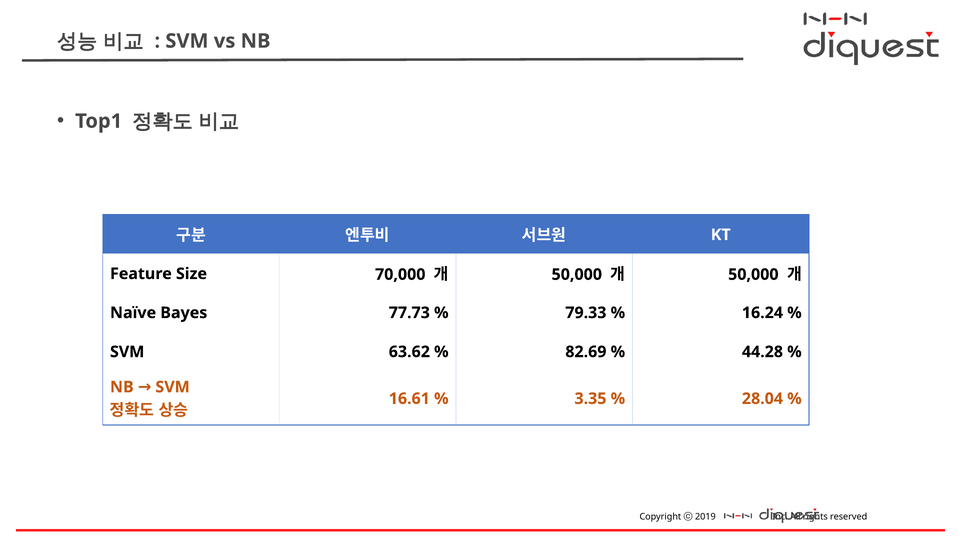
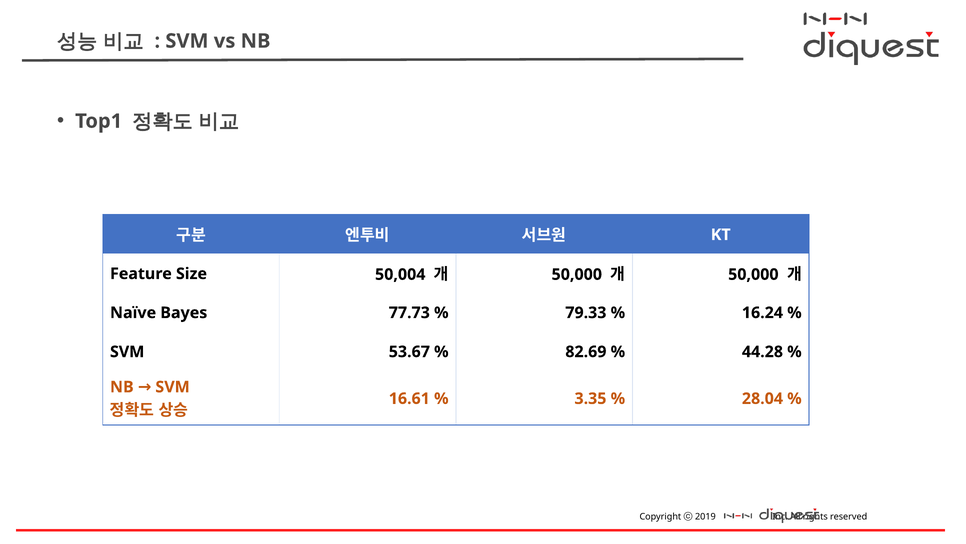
70,000: 70,000 -> 50,004 (400, 274)
63.62: 63.62 -> 53.67 (409, 351)
